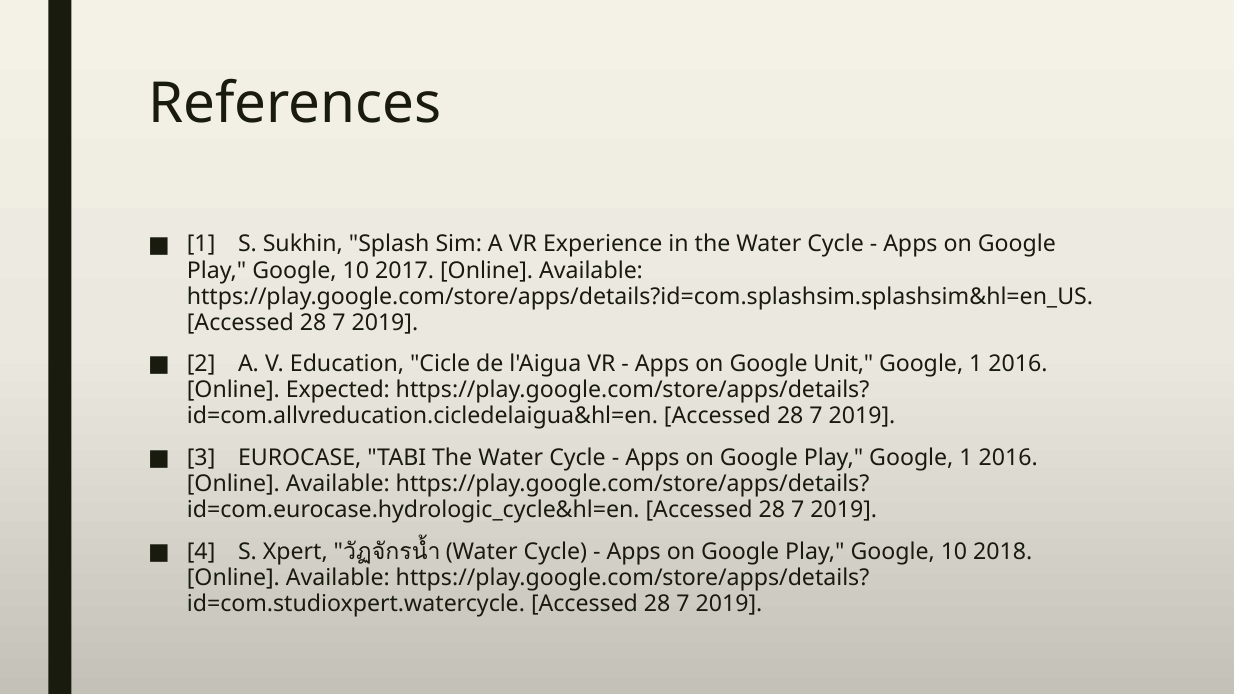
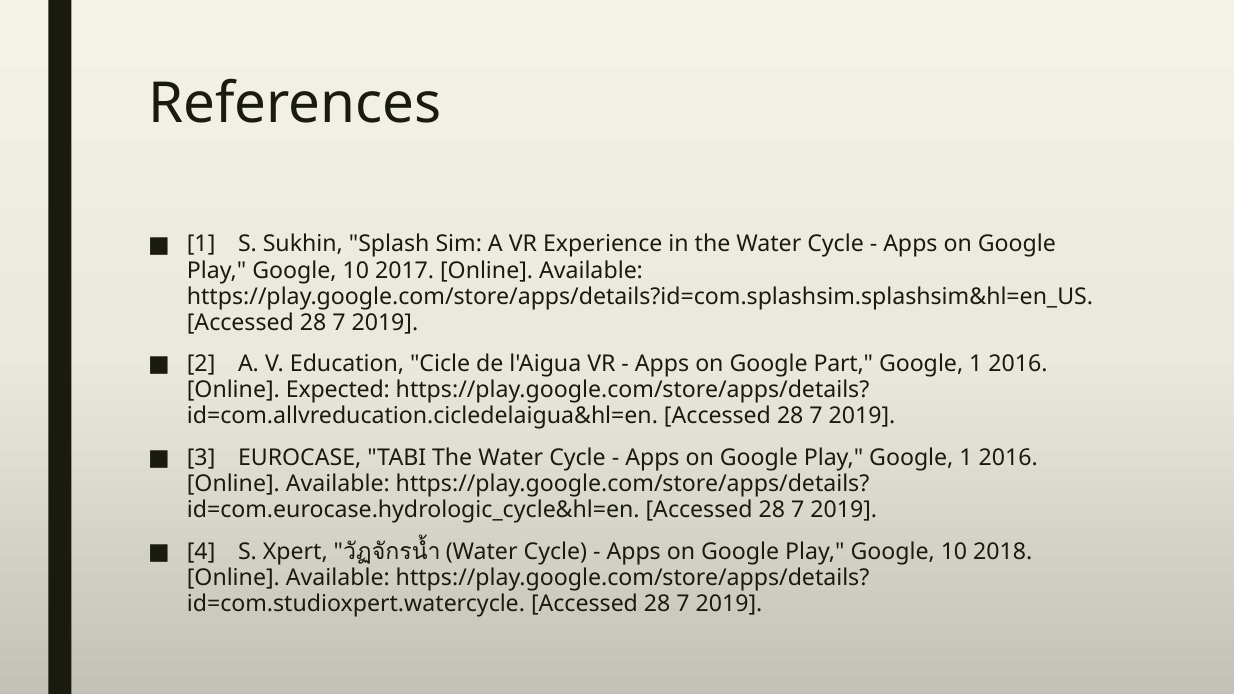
Unit: Unit -> Part (843, 364)
